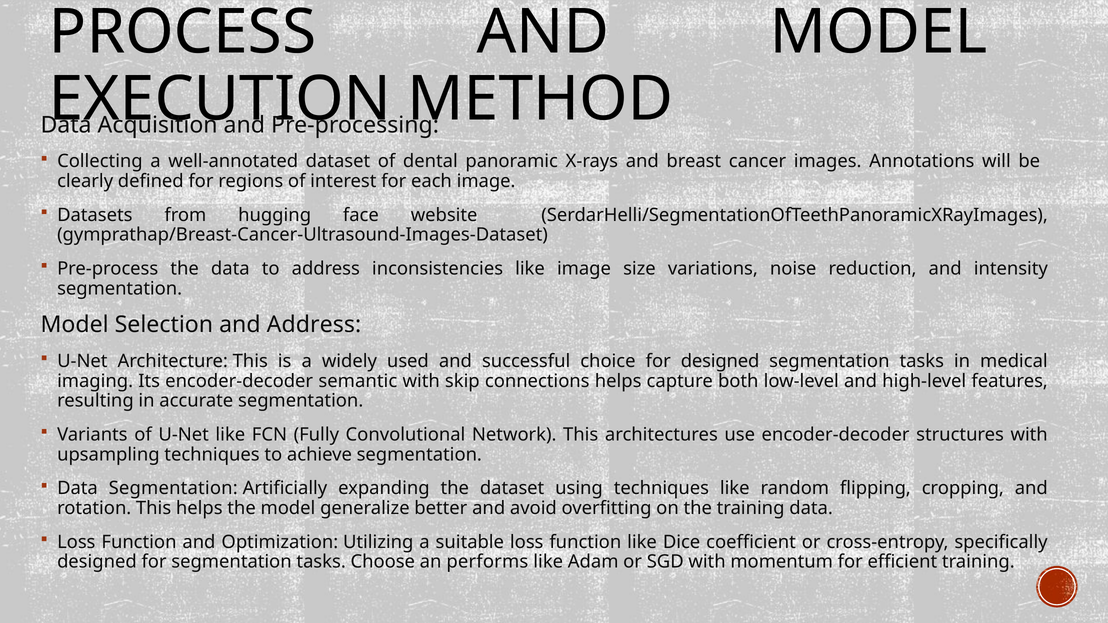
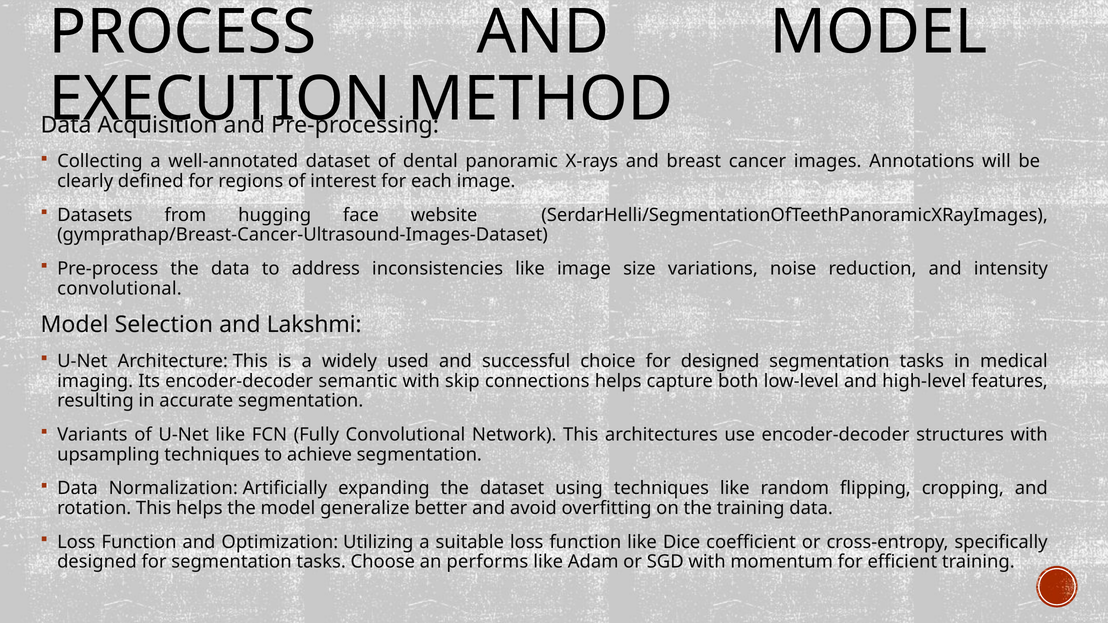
segmentation: segmentation -> convolutional (120, 289)
and Address: Address -> Lakshmi (314, 325)
Data Segmentation: Segmentation -> Normalization (173, 488)
